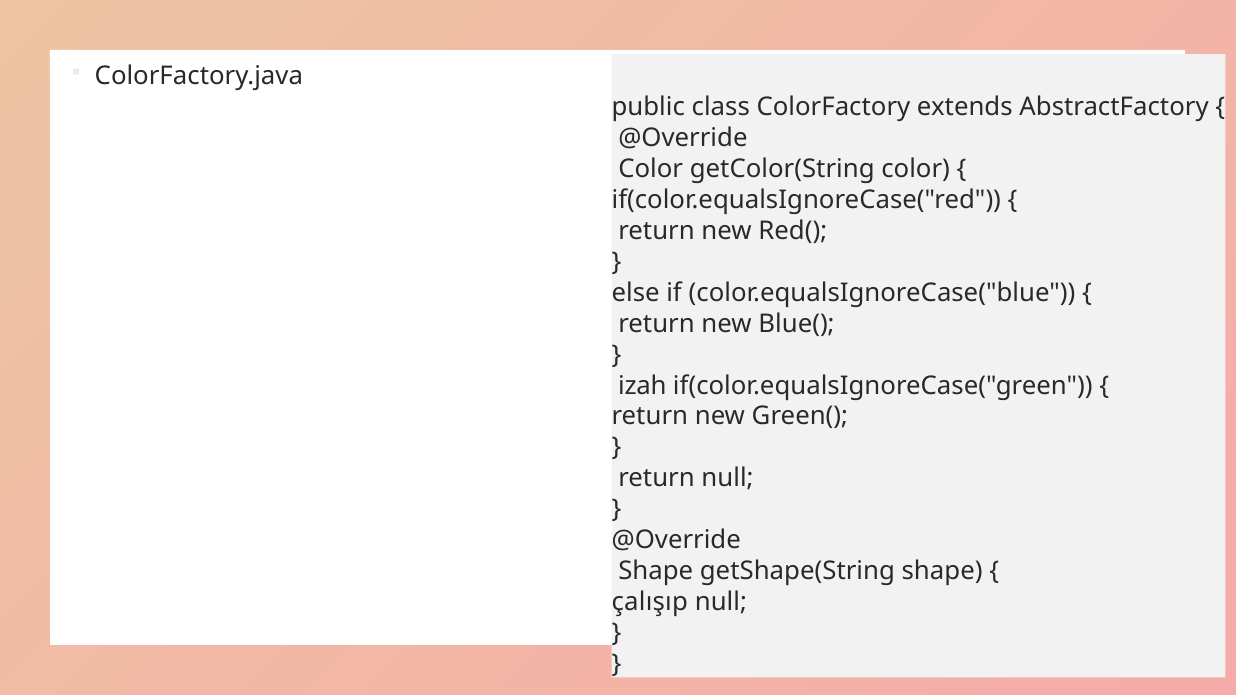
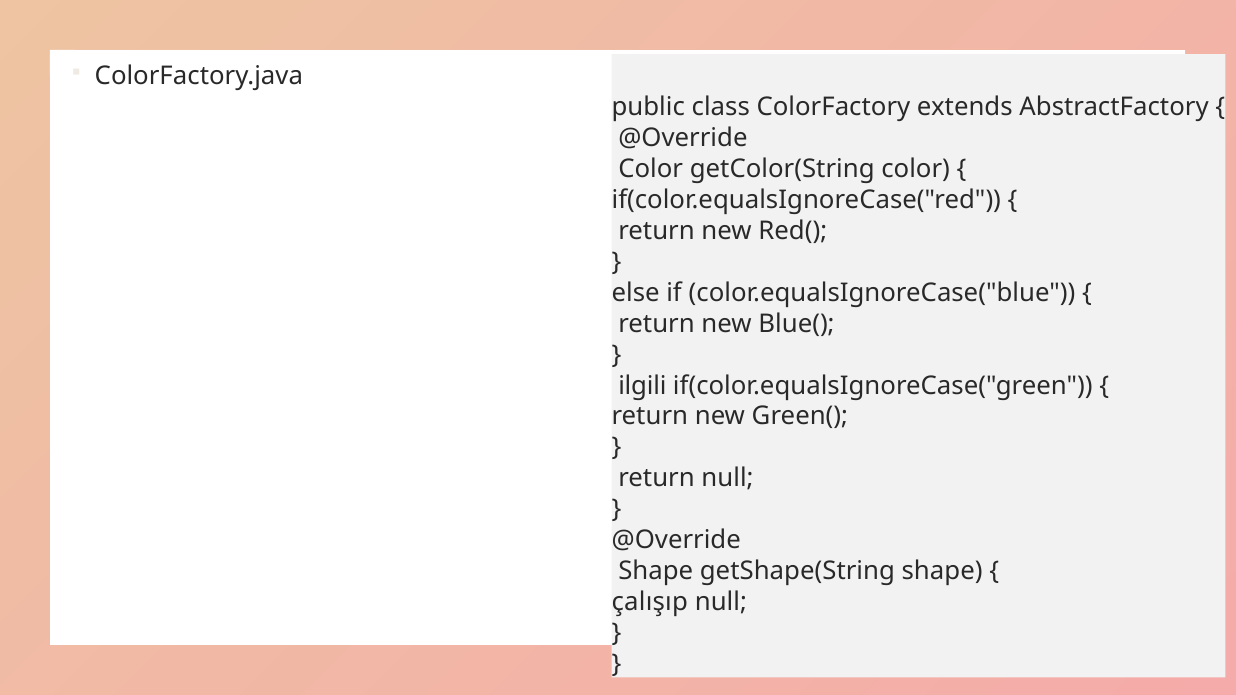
izah: izah -> ilgili (642, 386)
